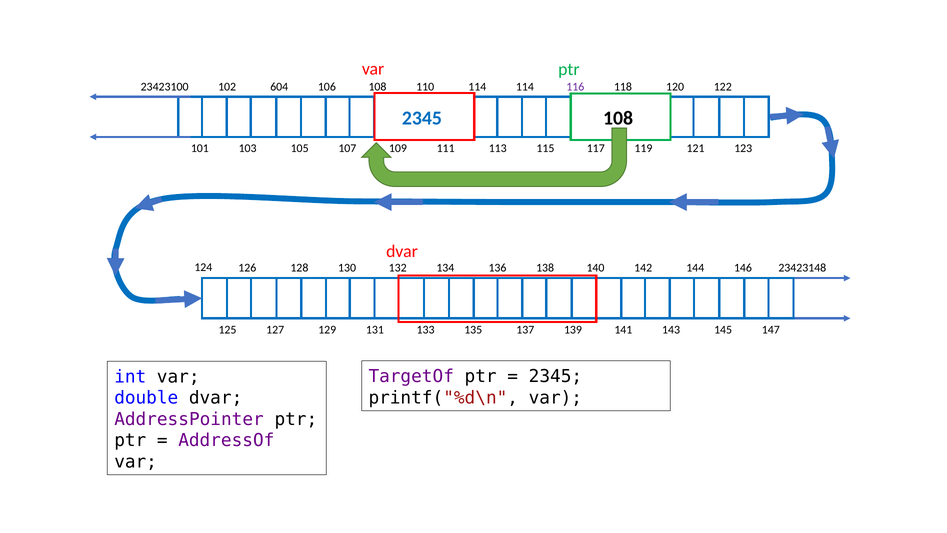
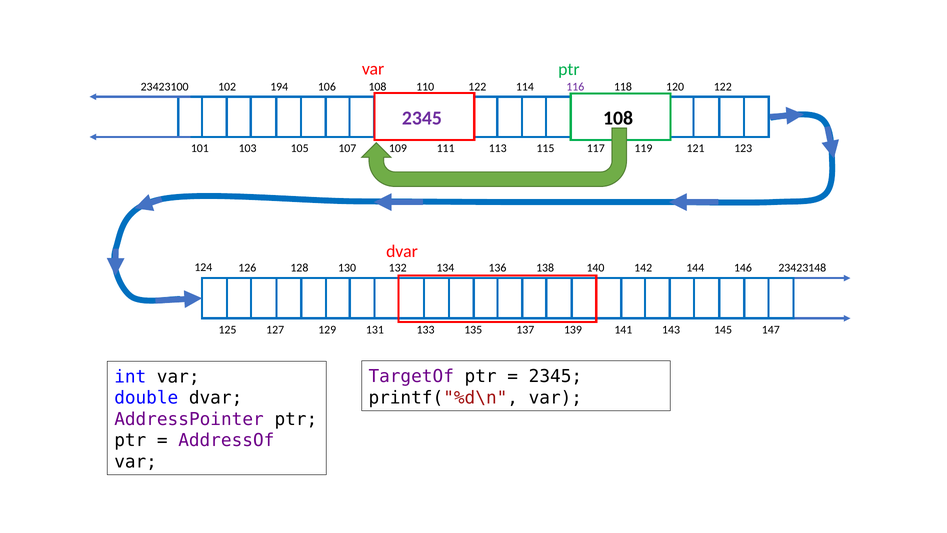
604: 604 -> 194 (279, 87)
110 114: 114 -> 122 (477, 87)
2345 colour: blue -> purple (422, 118)
